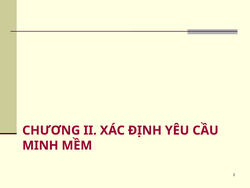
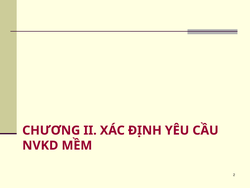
MINH: MINH -> NVKD (40, 145)
